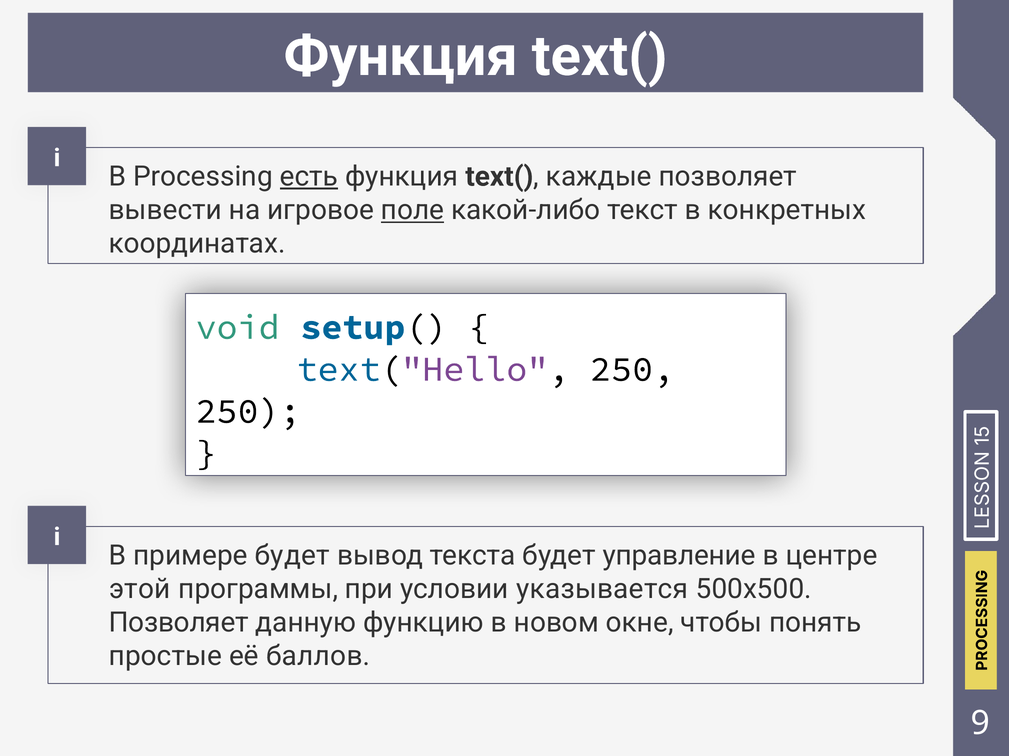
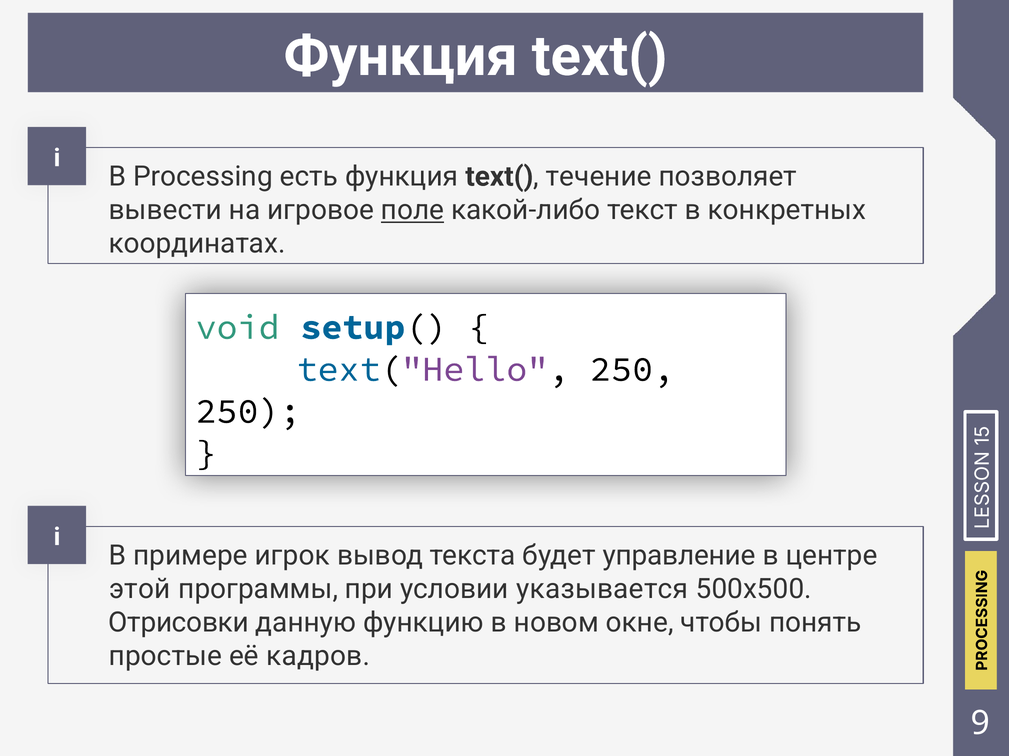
есть underline: present -> none (309, 177)
каждые: каждые -> течение (599, 177)
примере будет: будет -> игрок (292, 556)
Позволяет: Позволяет -> Отрисовки (179, 623)
баллов: баллов -> кадров (318, 657)
